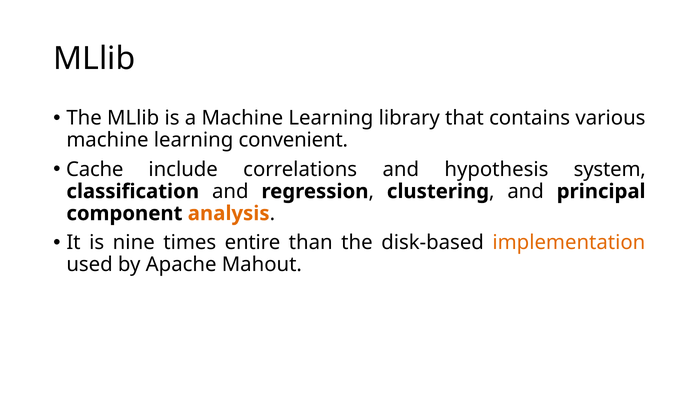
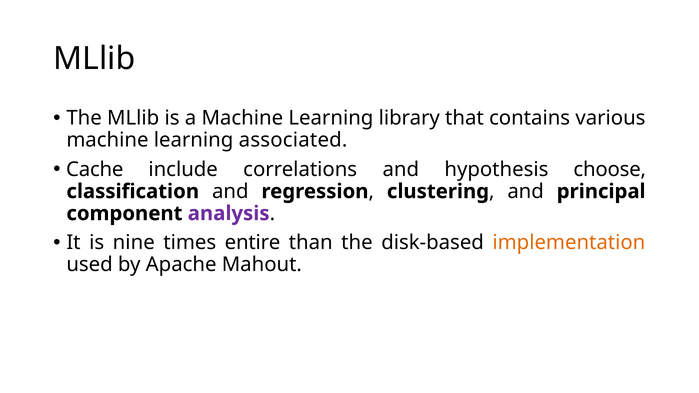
convenient: convenient -> associated (293, 140)
system: system -> choose (610, 170)
analysis colour: orange -> purple (229, 214)
